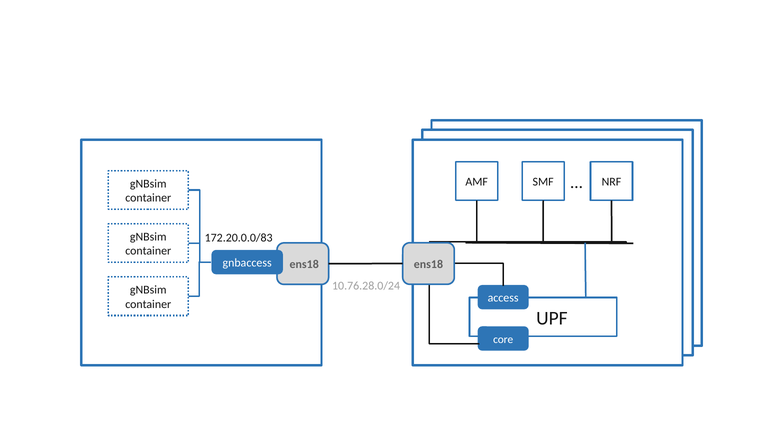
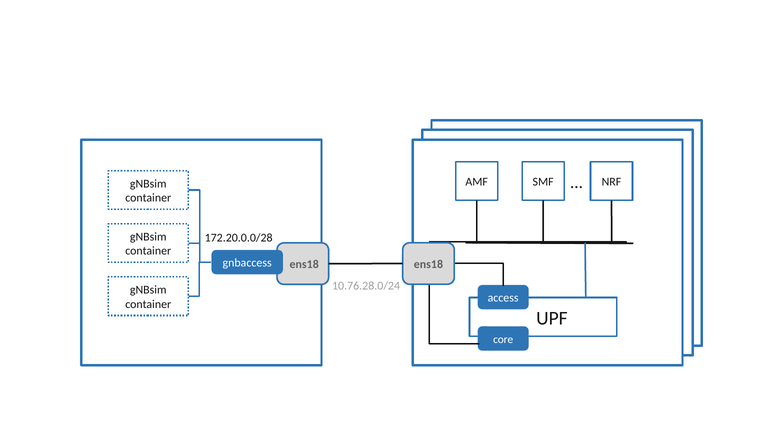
172.20.0.0/83: 172.20.0.0/83 -> 172.20.0.0/28 (239, 238)
